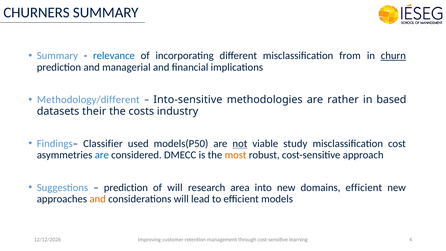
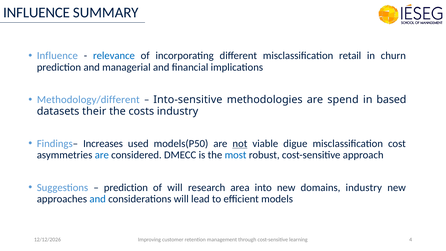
CHURNERS: CHURNERS -> INFLUENCE (37, 13)
Summary: Summary -> Influence (57, 56)
from: from -> retail (350, 56)
churn underline: present -> none (393, 56)
rather: rather -> spend (343, 100)
Classifier: Classifier -> Increases (103, 143)
study: study -> digue (295, 143)
most colour: orange -> blue (236, 155)
domains efficient: efficient -> industry (364, 187)
and colour: orange -> blue (98, 199)
